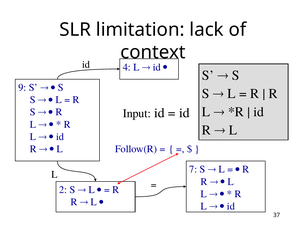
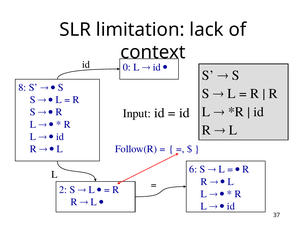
4: 4 -> 0 (127, 67)
9: 9 -> 8 (22, 87)
7: 7 -> 6 (193, 169)
